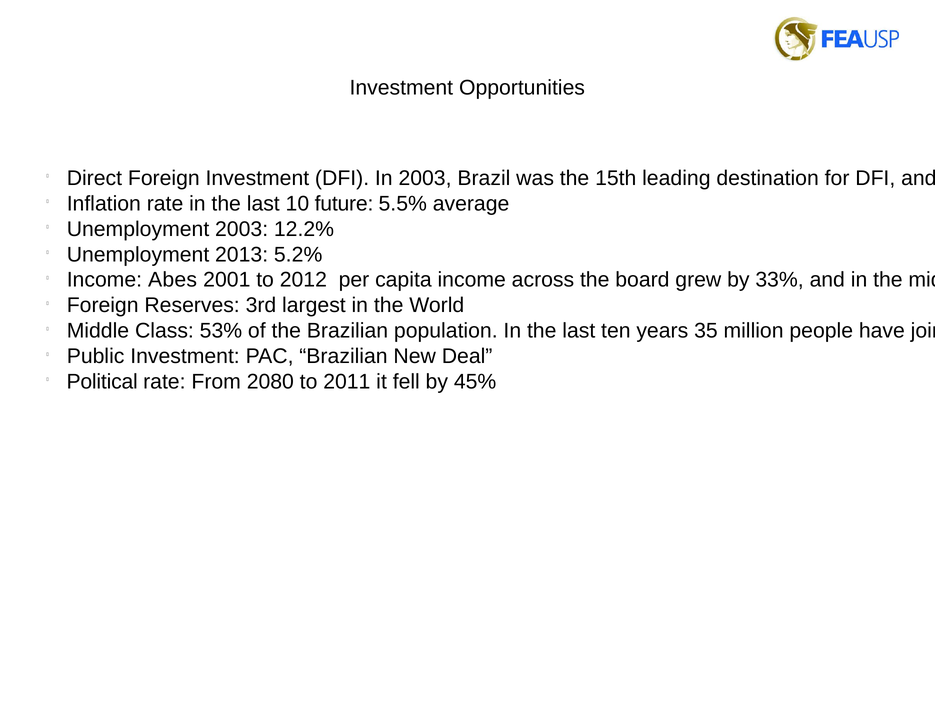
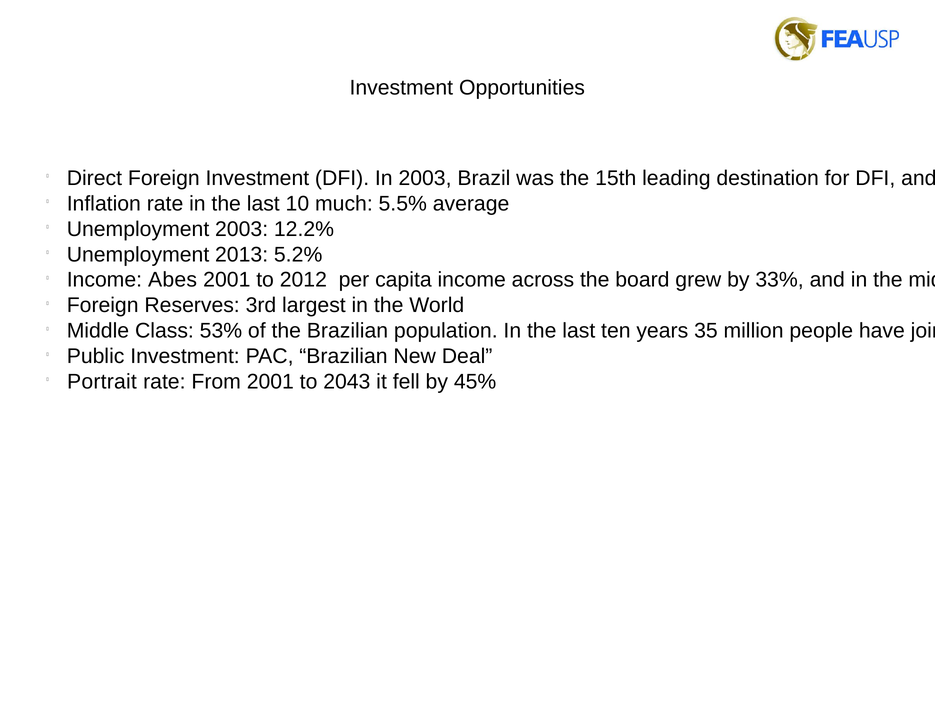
future: future -> much (344, 204)
Political: Political -> Portrait (102, 382)
From 2080: 2080 -> 2001 (270, 382)
2011: 2011 -> 2043 (347, 382)
